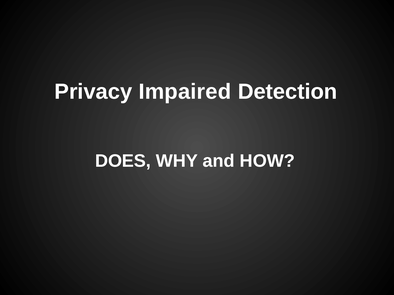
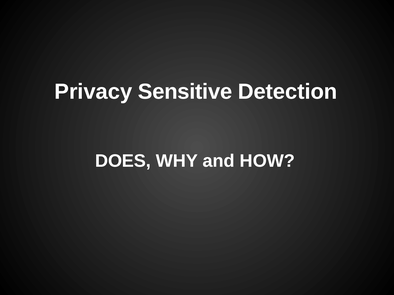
Impaired: Impaired -> Sensitive (185, 92)
